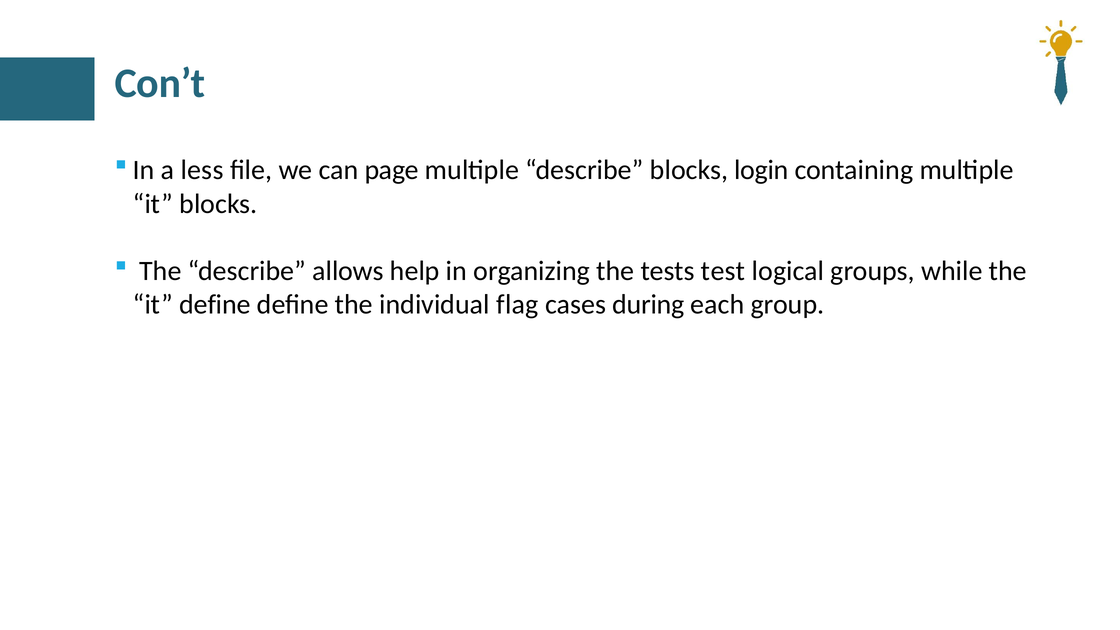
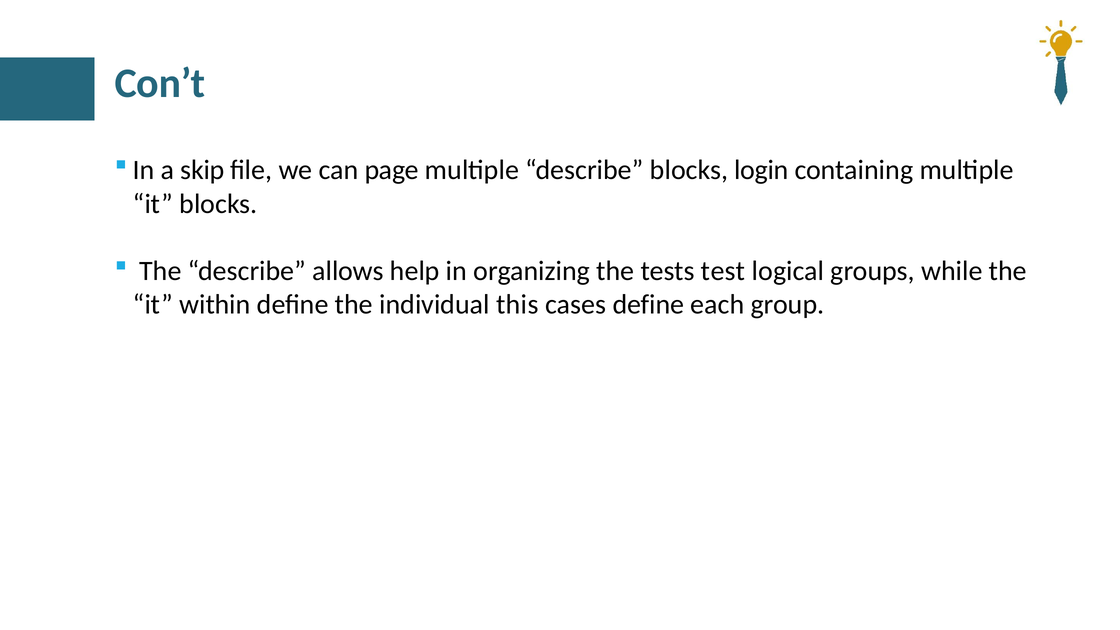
less: less -> skip (202, 170)
it define: define -> within (215, 305)
flag: flag -> this (517, 305)
cases during: during -> define (648, 305)
